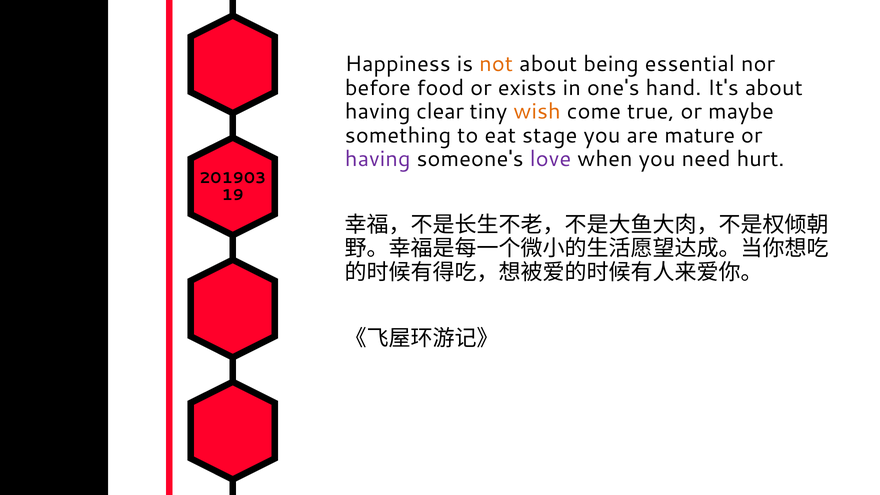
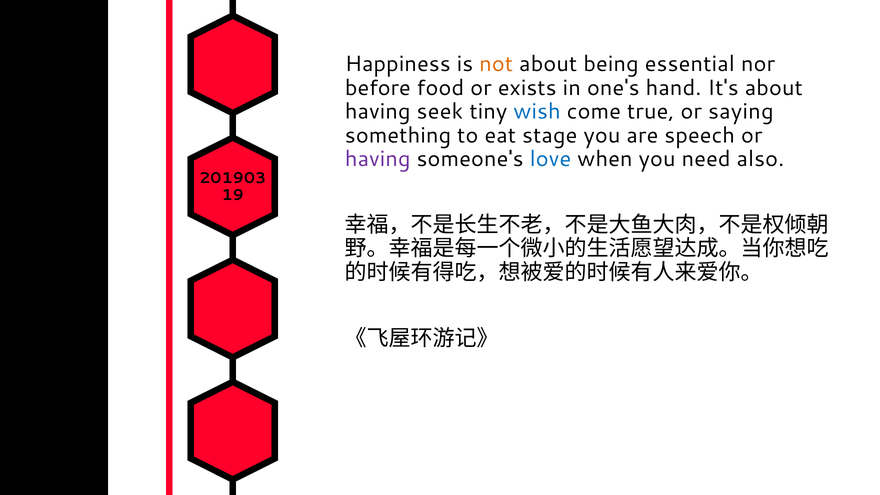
clear: clear -> seek (440, 112)
wish colour: orange -> blue (537, 112)
maybe: maybe -> saying (741, 112)
mature: mature -> speech (700, 135)
love colour: purple -> blue (550, 159)
hurt: hurt -> also (760, 159)
